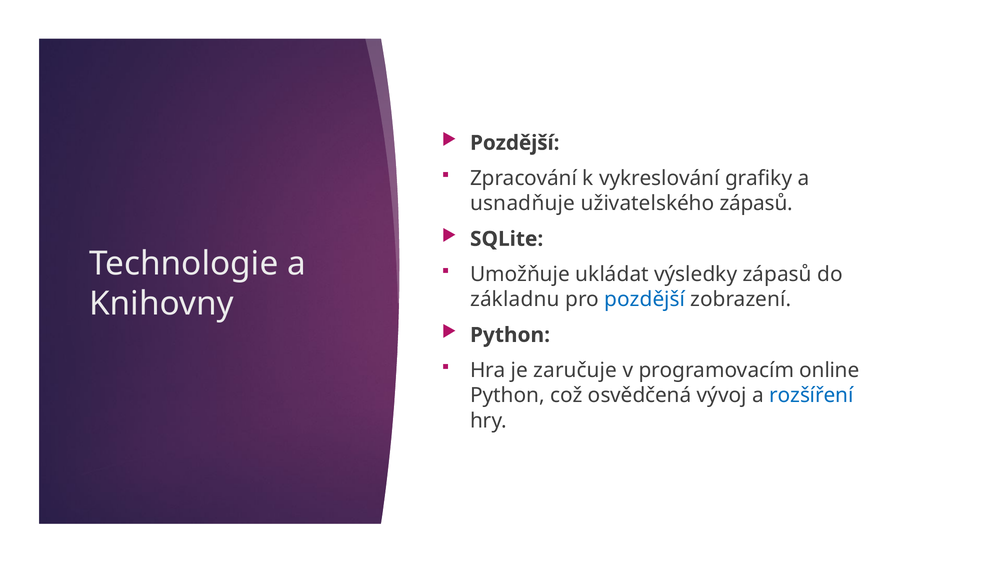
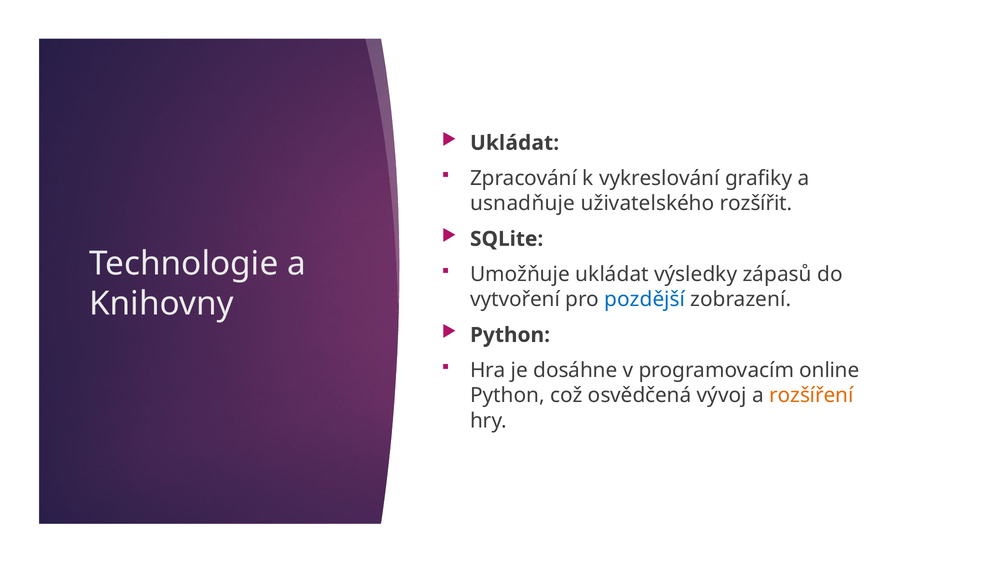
Pozdější: Pozdější -> Ukládat (515, 143)
uživatelského zápasů: zápasů -> rozšířit (756, 203)
základnu: základnu -> vytvoření (515, 300)
zaručuje: zaručuje -> dosáhne (575, 371)
rozšíření colour: blue -> orange (811, 396)
